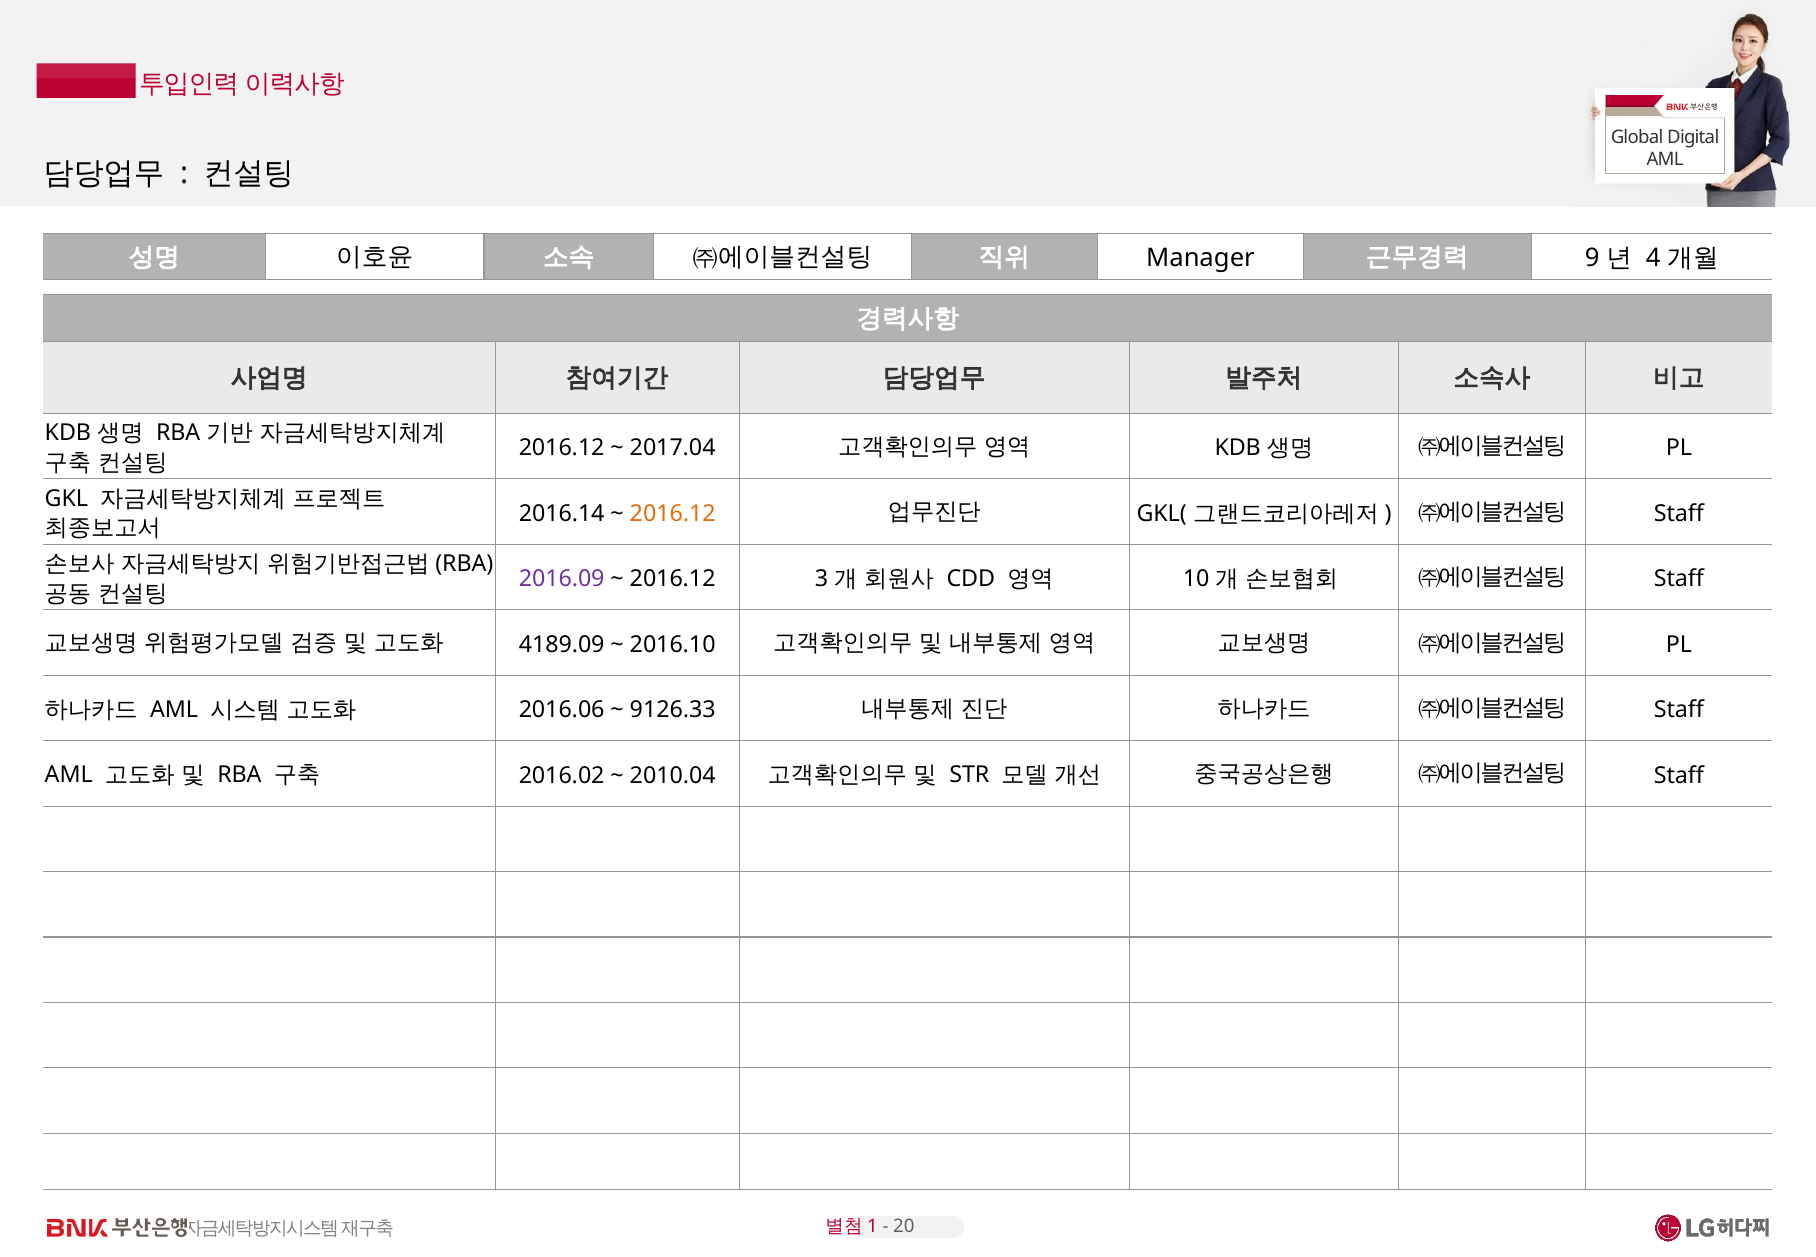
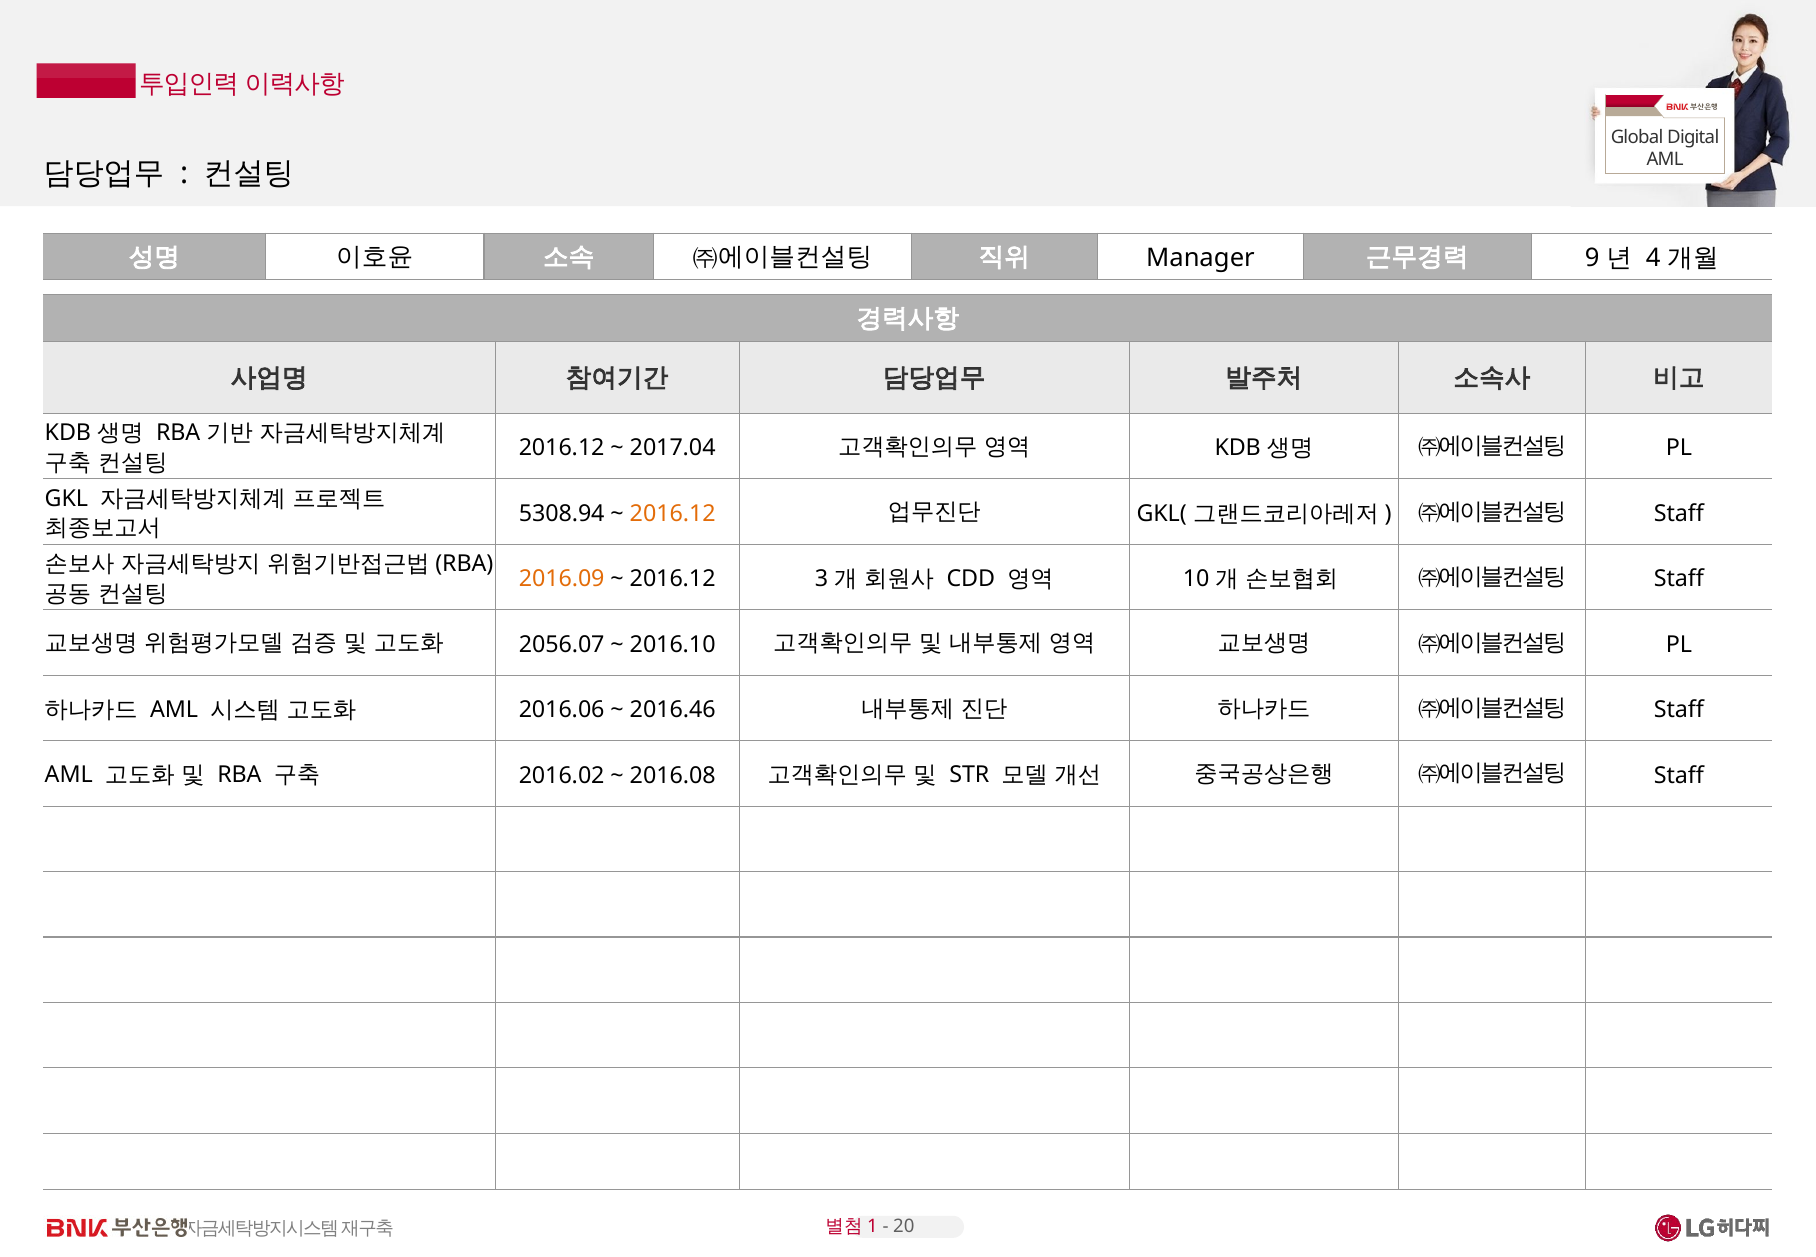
2016.14: 2016.14 -> 5308.94 (562, 514)
2016.09 colour: purple -> orange (562, 579)
4189.09: 4189.09 -> 2056.07 (562, 645)
9126.33: 9126.33 -> 2016.46 (673, 710)
2010.04: 2010.04 -> 2016.08 (673, 776)
